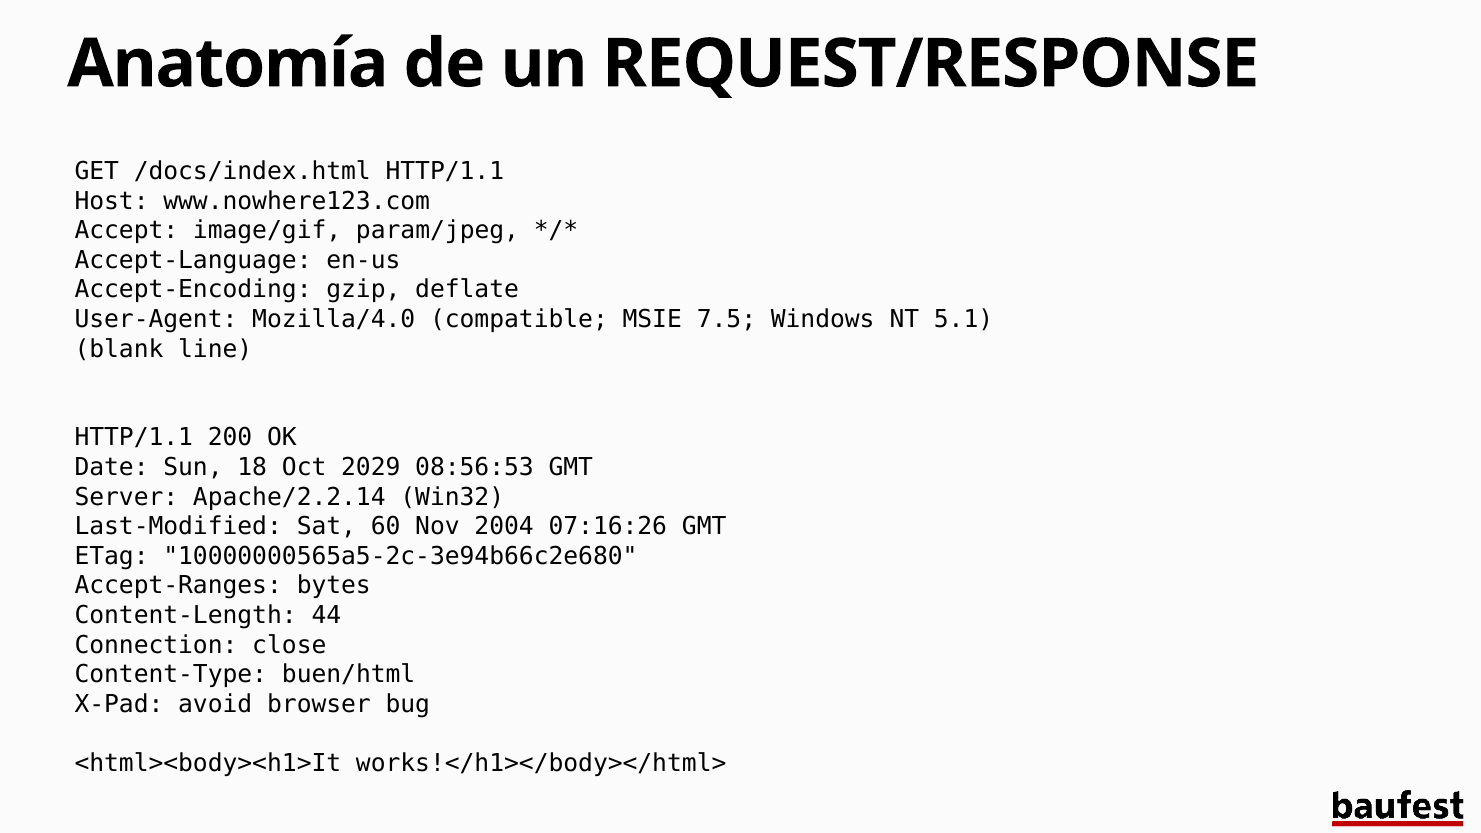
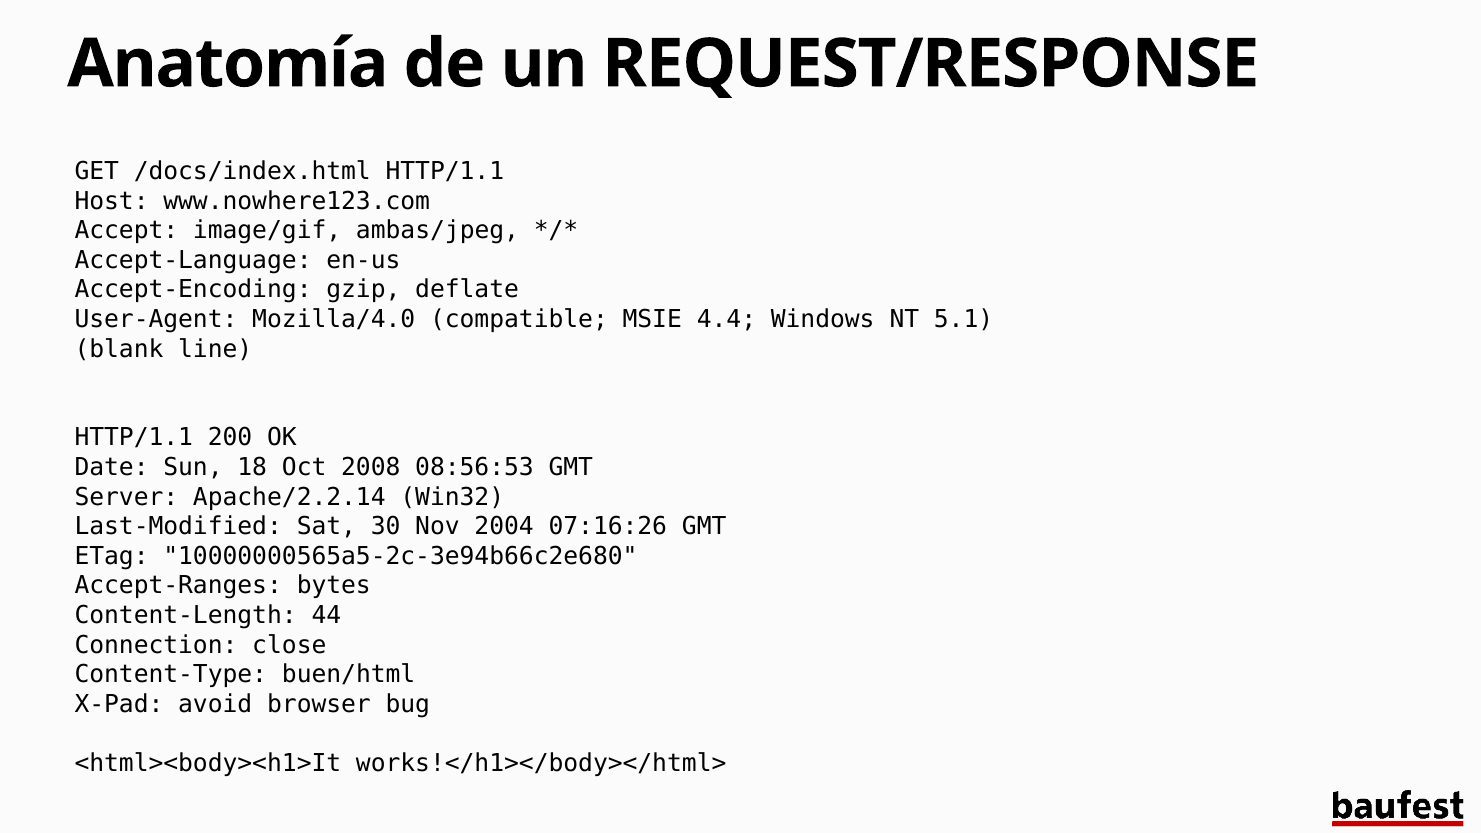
param/jpeg: param/jpeg -> ambas/jpeg (438, 231)
7.5: 7.5 -> 4.4 (727, 319)
2029: 2029 -> 2008 (371, 467)
60: 60 -> 30 (386, 527)
